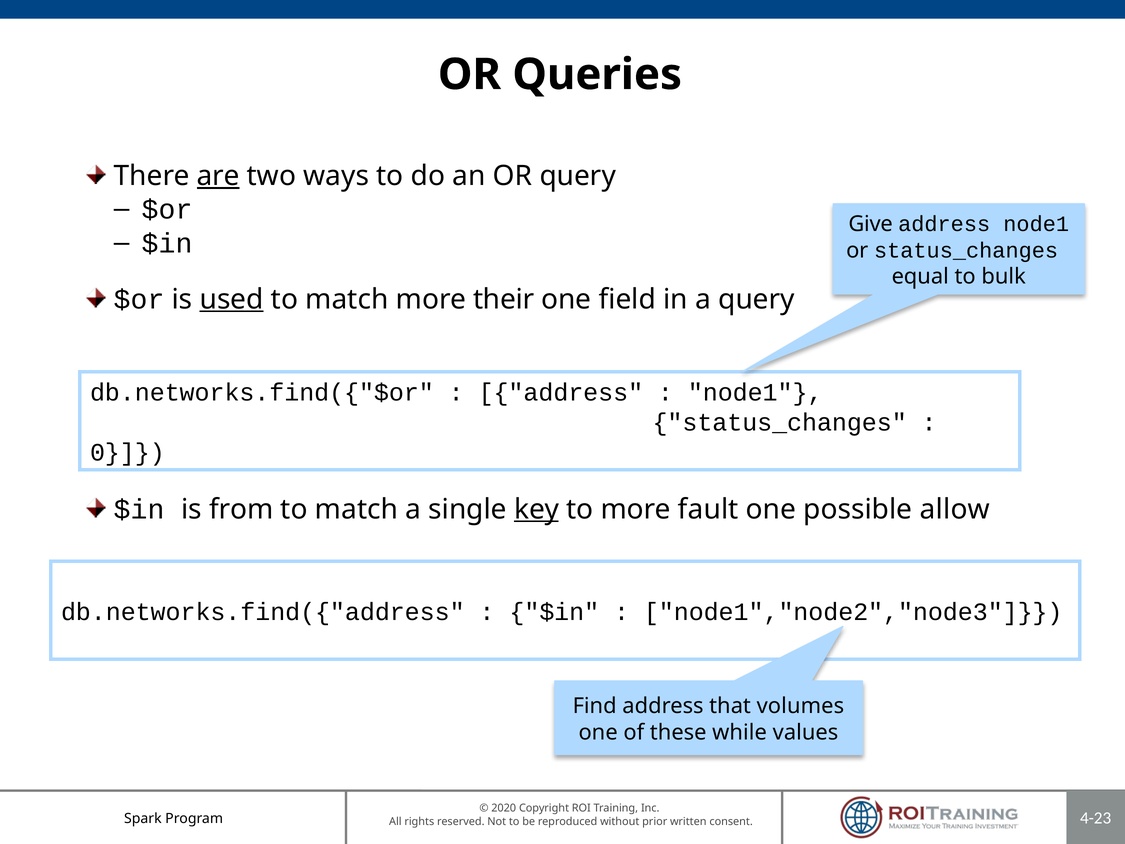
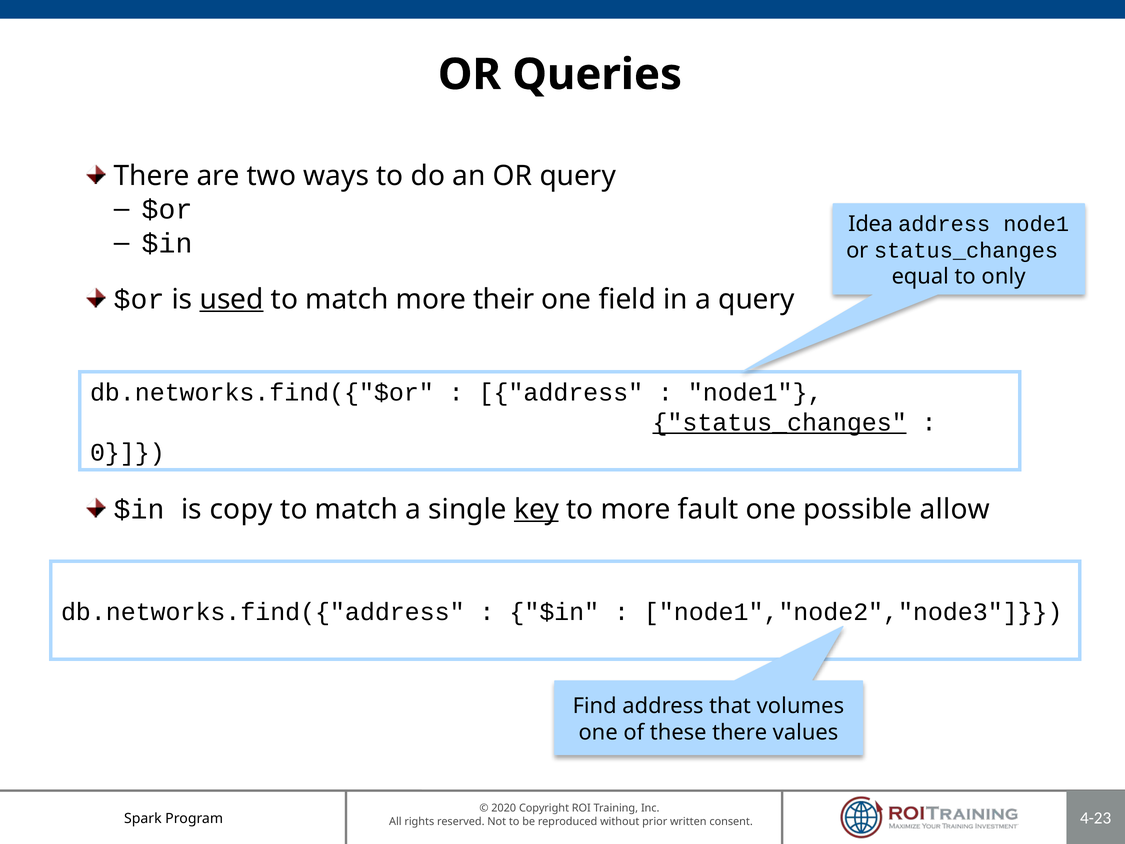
are underline: present -> none (218, 176)
Give: Give -> Idea (871, 224)
bulk: bulk -> only (1004, 277)
status_changes underline: none -> present (780, 423)
from: from -> copy (241, 509)
these while: while -> there (740, 732)
